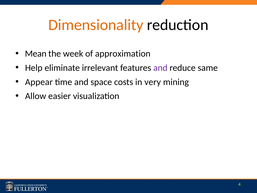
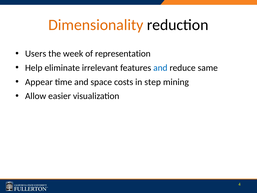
Mean: Mean -> Users (36, 54)
approximation: approximation -> representation (123, 54)
and colour: purple -> blue (160, 68)
very: very -> step (153, 82)
